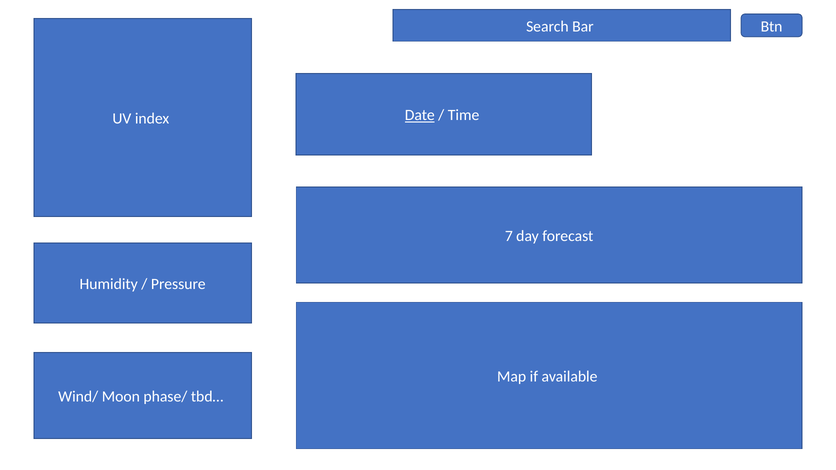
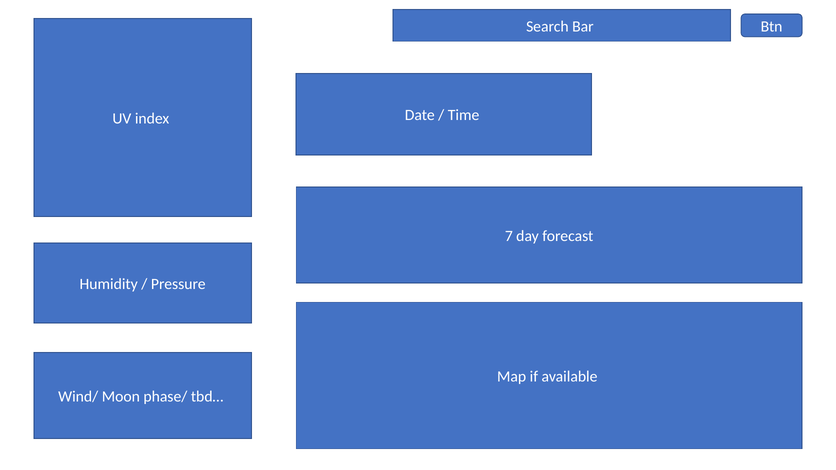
Date underline: present -> none (420, 115)
